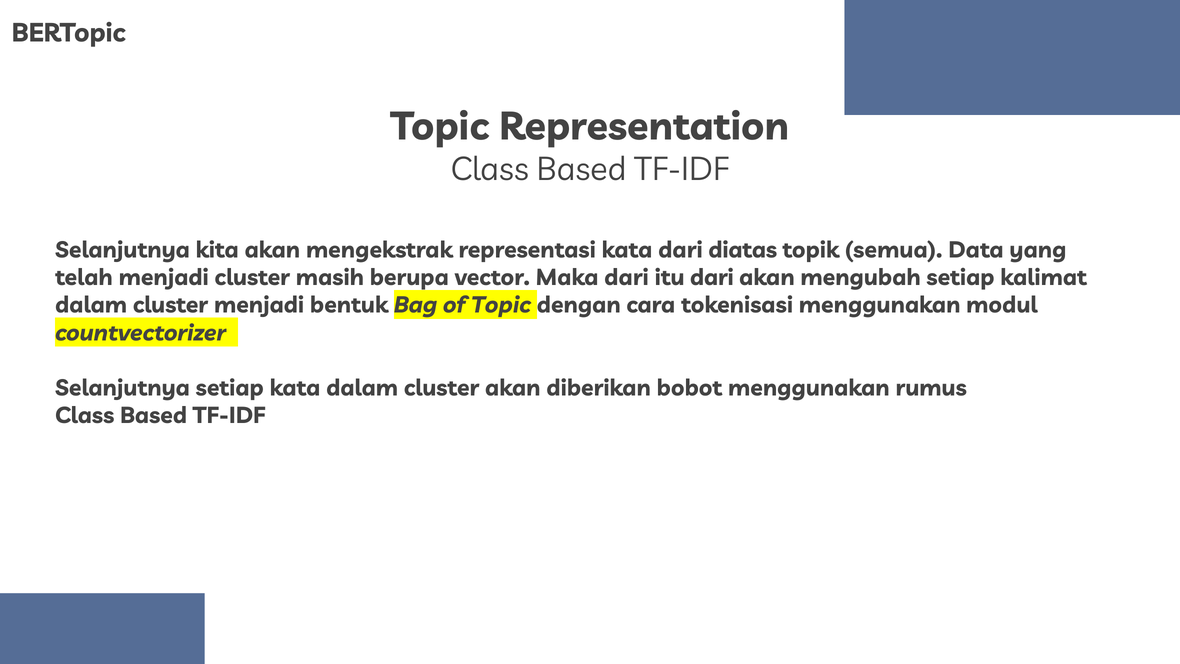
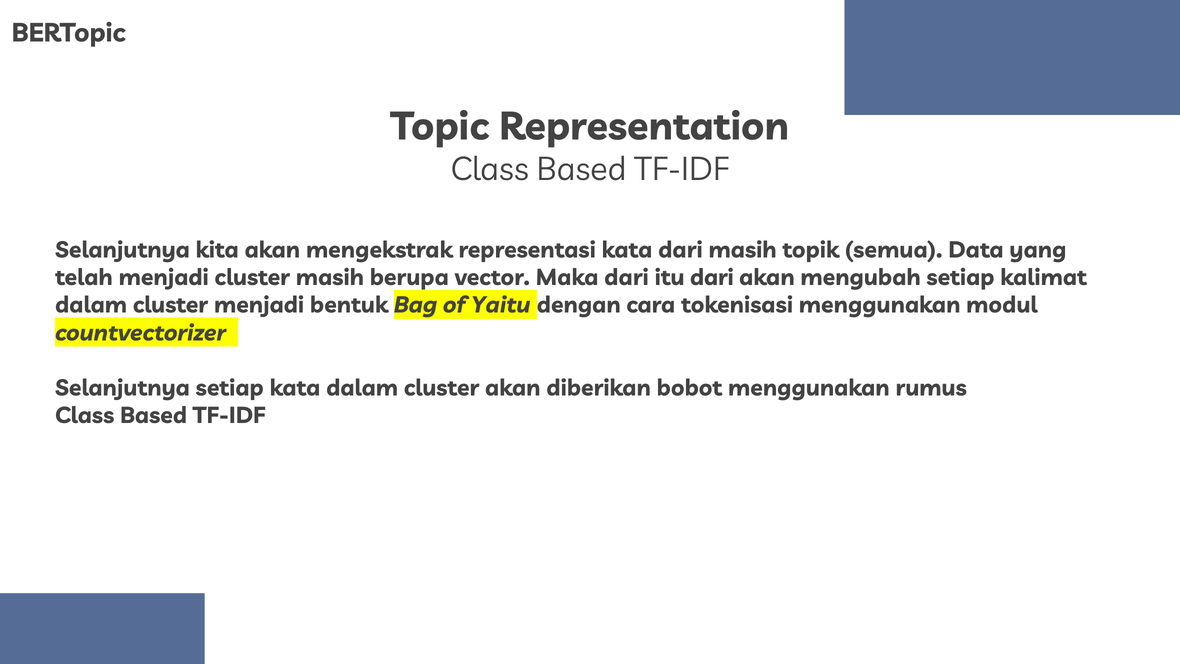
dari diatas: diatas -> masih (743, 250)
of Topic: Topic -> Yaitu (501, 305)
